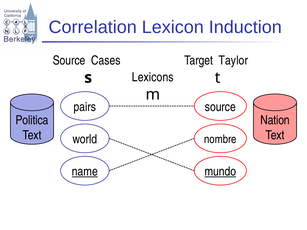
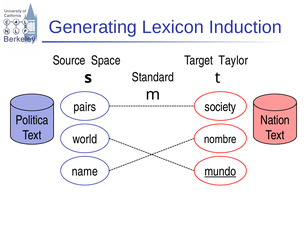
Correlation: Correlation -> Generating (93, 27)
Cases: Cases -> Space (106, 61)
Lexicons: Lexicons -> Standard (153, 77)
source: source -> society (220, 107)
name underline: present -> none (85, 172)
